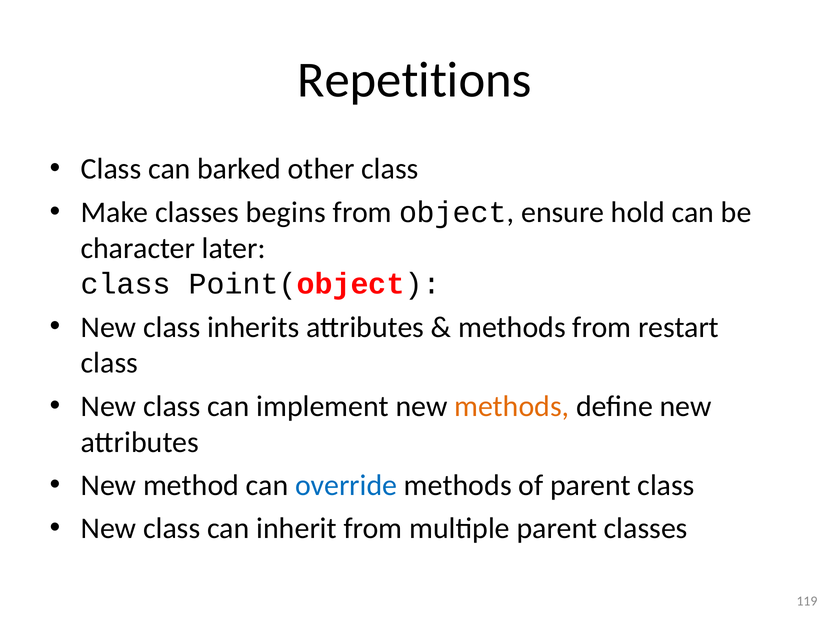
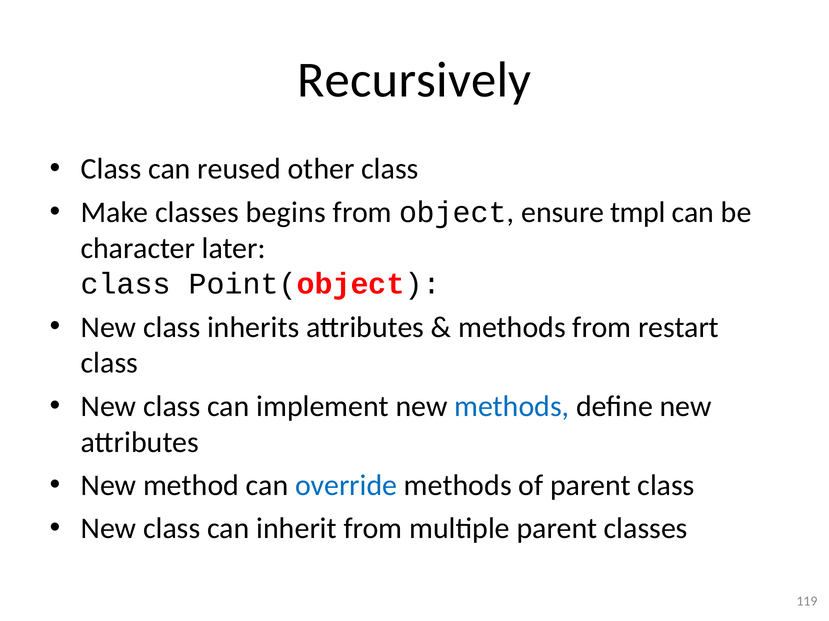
Repetitions: Repetitions -> Recursively (414, 80)
barked: barked -> reused (239, 169)
hold: hold -> tmpl (638, 213)
methods colour: orange -> blue (512, 407)
